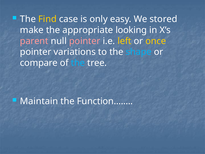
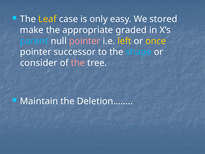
Find: Find -> Leaf (47, 19)
looking: looking -> graded (131, 30)
parent colour: pink -> light blue (34, 41)
variations: variations -> successor (75, 52)
compare: compare -> consider (39, 63)
the colour: light blue -> pink (78, 63)
Function……: Function…… -> Deletion…… (105, 101)
